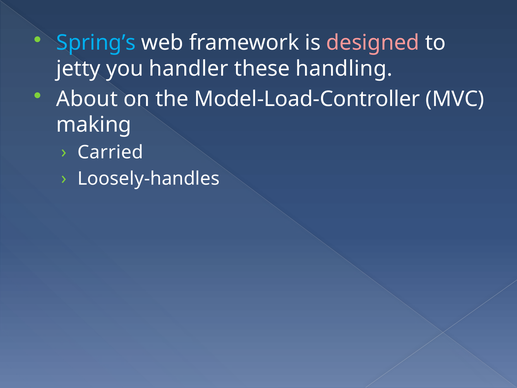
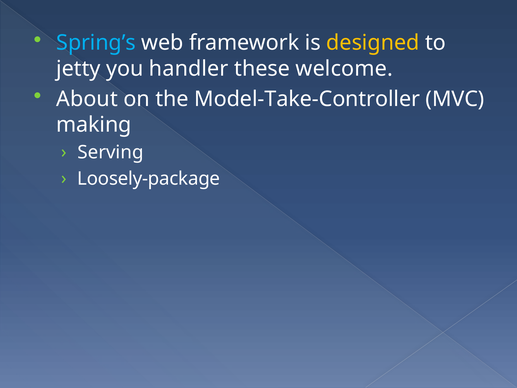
designed colour: pink -> yellow (373, 43)
handling: handling -> welcome (344, 69)
Model-Load-Controller: Model-Load-Controller -> Model-Take-Controller (307, 99)
Carried: Carried -> Serving (111, 152)
Loosely-handles: Loosely-handles -> Loosely-package (149, 178)
